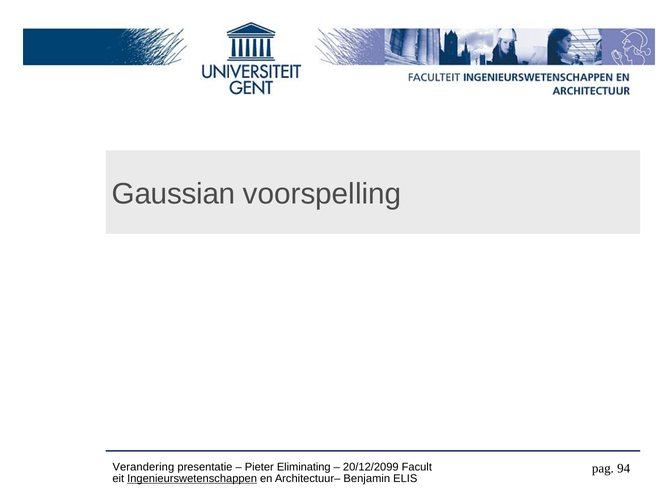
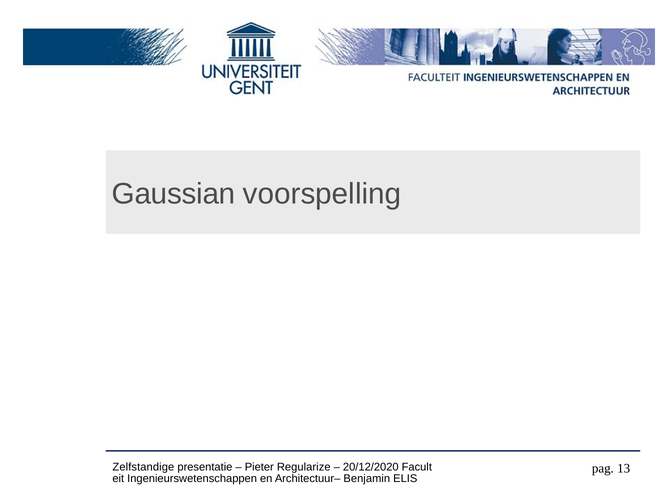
Verandering: Verandering -> Zelfstandige (143, 467)
Eliminating: Eliminating -> Regularize (304, 467)
20/12/2099: 20/12/2099 -> 20/12/2020 (371, 467)
94: 94 -> 13 (624, 469)
Ingenieurswetenschappen underline: present -> none (192, 478)
